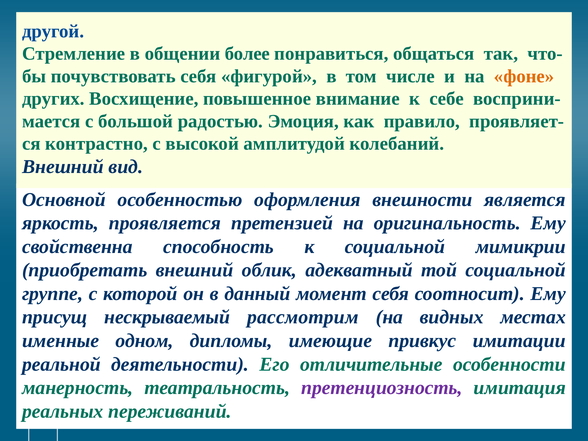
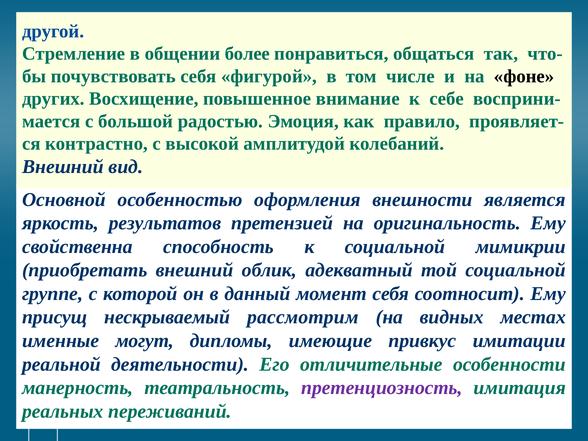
фоне colour: orange -> black (524, 76)
проявляется: проявляется -> результатов (165, 223)
одном: одном -> могут (145, 341)
